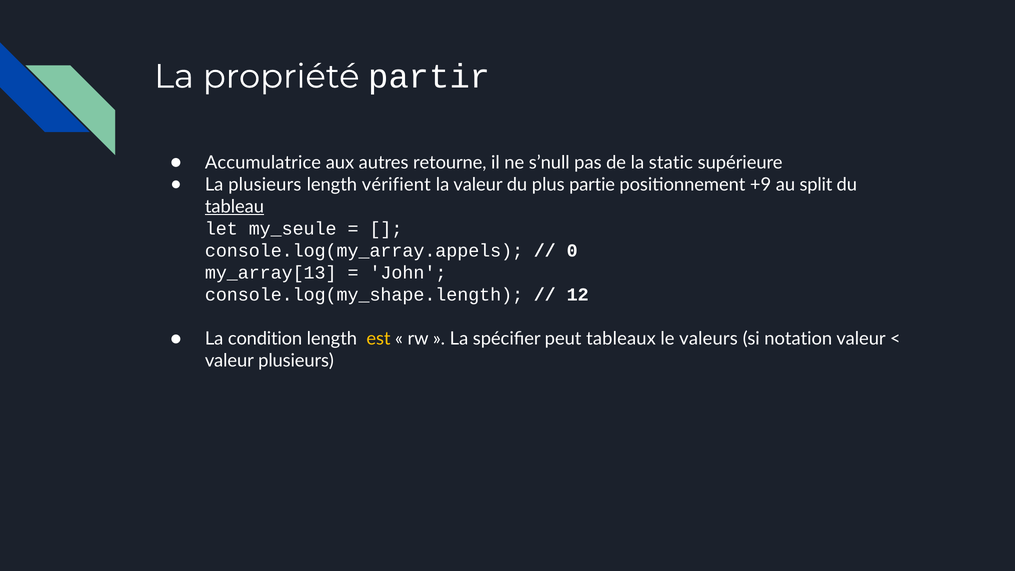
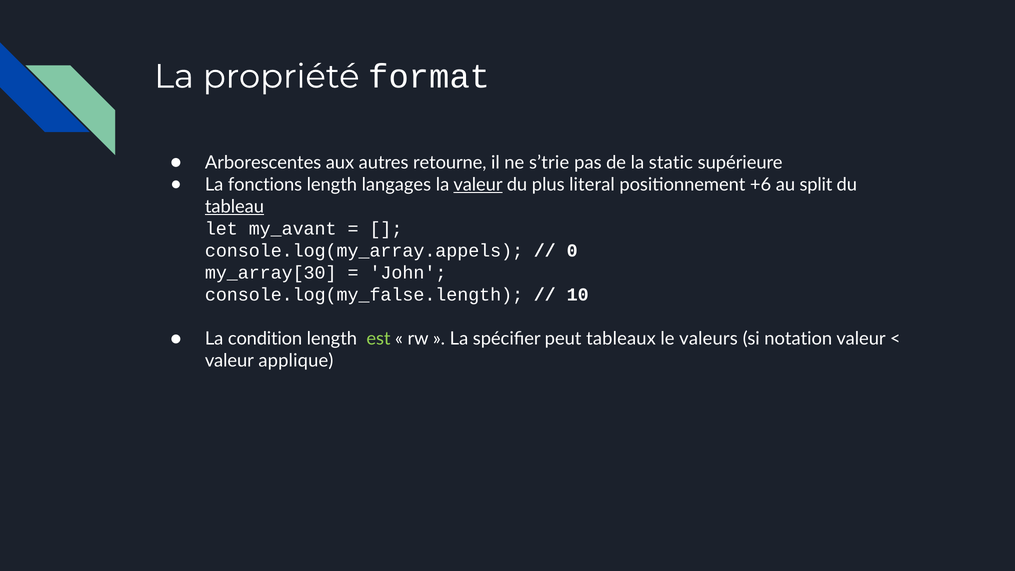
partir: partir -> format (429, 77)
Accumulatrice: Accumulatrice -> Arborescentes (263, 163)
s’null: s’null -> s’trie (549, 163)
La plusieurs: plusieurs -> fonctions (265, 185)
vérifient: vérifient -> langages (396, 185)
valeur underline: none -> present (478, 185)
partie: partie -> literal (592, 185)
+9: +9 -> +6 (761, 185)
my_seule: my_seule -> my_avant (293, 229)
my_array[13: my_array[13 -> my_array[30 (271, 273)
console.log(my_shape.length: console.log(my_shape.length -> console.log(my_false.length (364, 295)
12: 12 -> 10 (578, 295)
est colour: yellow -> light green (378, 339)
valeur plusieurs: plusieurs -> applique (296, 361)
